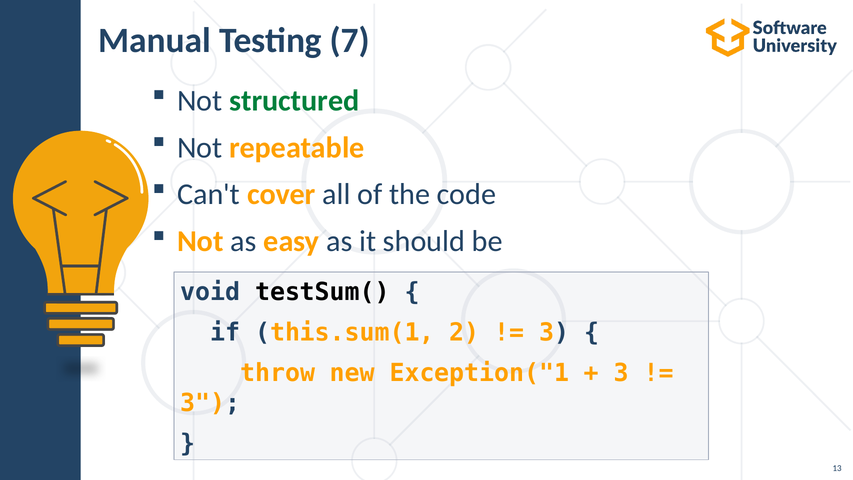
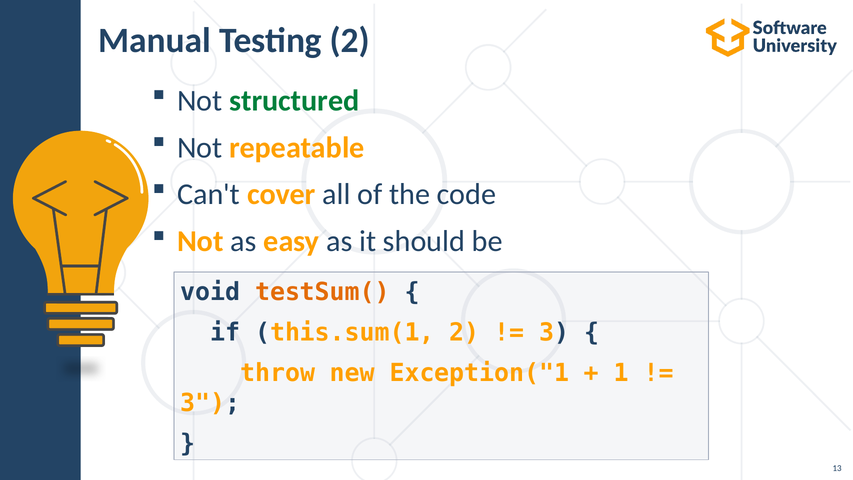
Testing 7: 7 -> 2 (350, 40)
testSum( colour: black -> orange (322, 292)
3: 3 -> 1 (621, 373)
